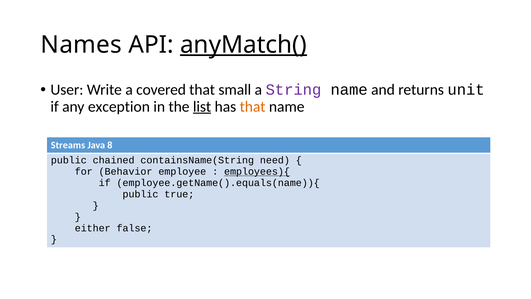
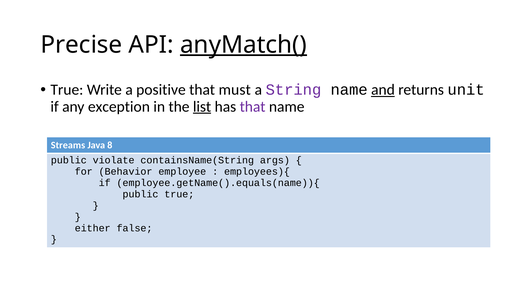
Names: Names -> Precise (81, 45)
User: User -> True (67, 90)
covered: covered -> positive (161, 90)
small: small -> must (235, 90)
and underline: none -> present (383, 90)
that colour: orange -> purple (253, 106)
chained: chained -> violate (114, 160)
need: need -> args (275, 160)
employees){ underline: present -> none (257, 171)
